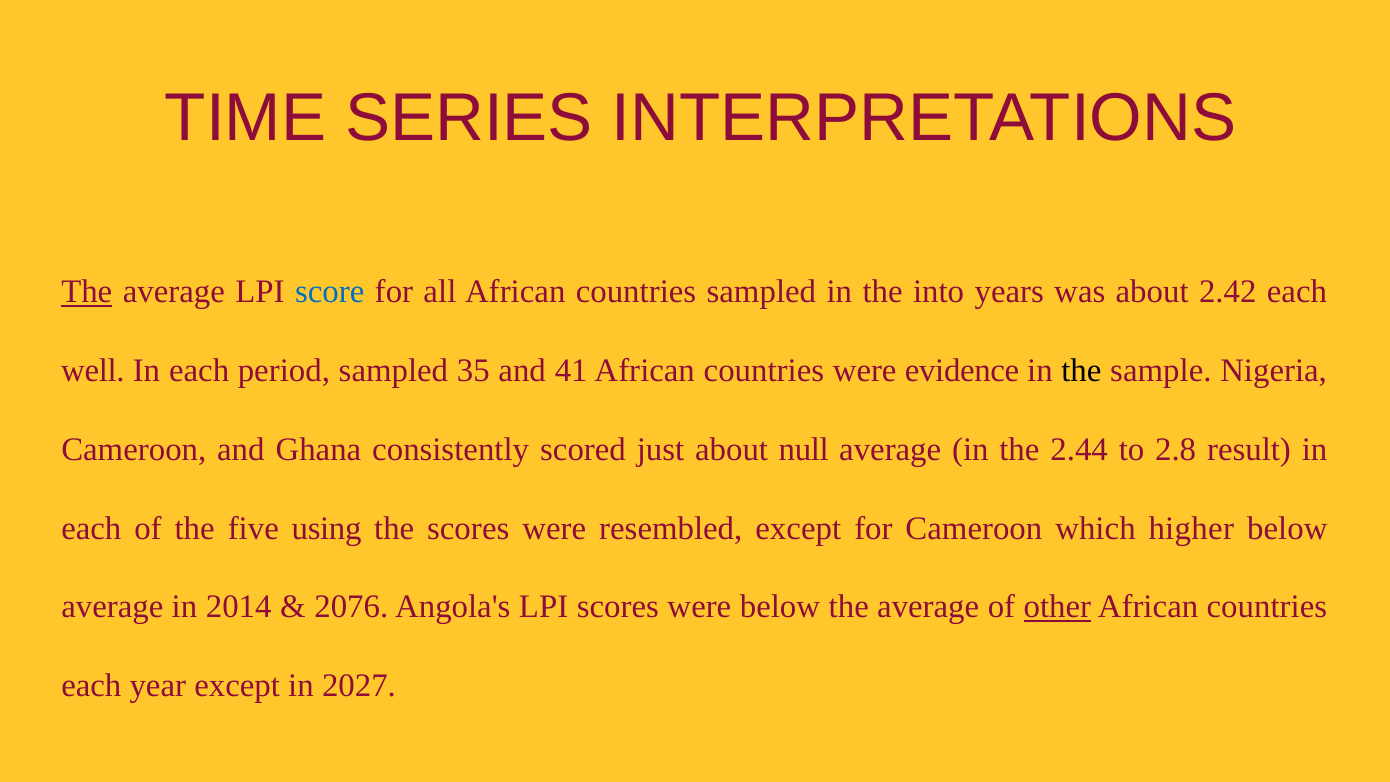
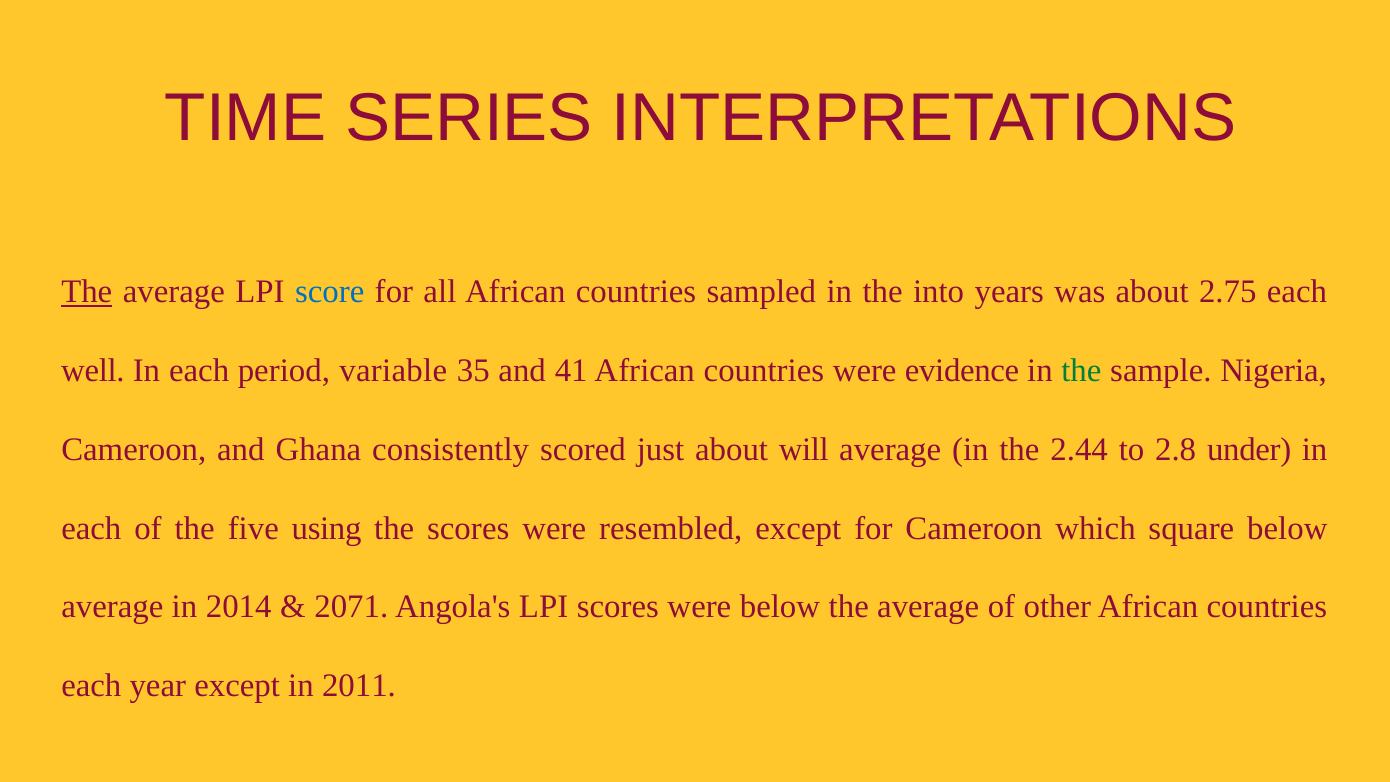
2.42: 2.42 -> 2.75 (1228, 292)
period sampled: sampled -> variable (393, 371)
the colour: black -> green (1081, 371)
null: null -> will (804, 449)
result: result -> under (1249, 449)
higher: higher -> square (1191, 528)
2076: 2076 -> 2071 (351, 607)
other underline: present -> none (1057, 607)
2027: 2027 -> 2011 (359, 686)
